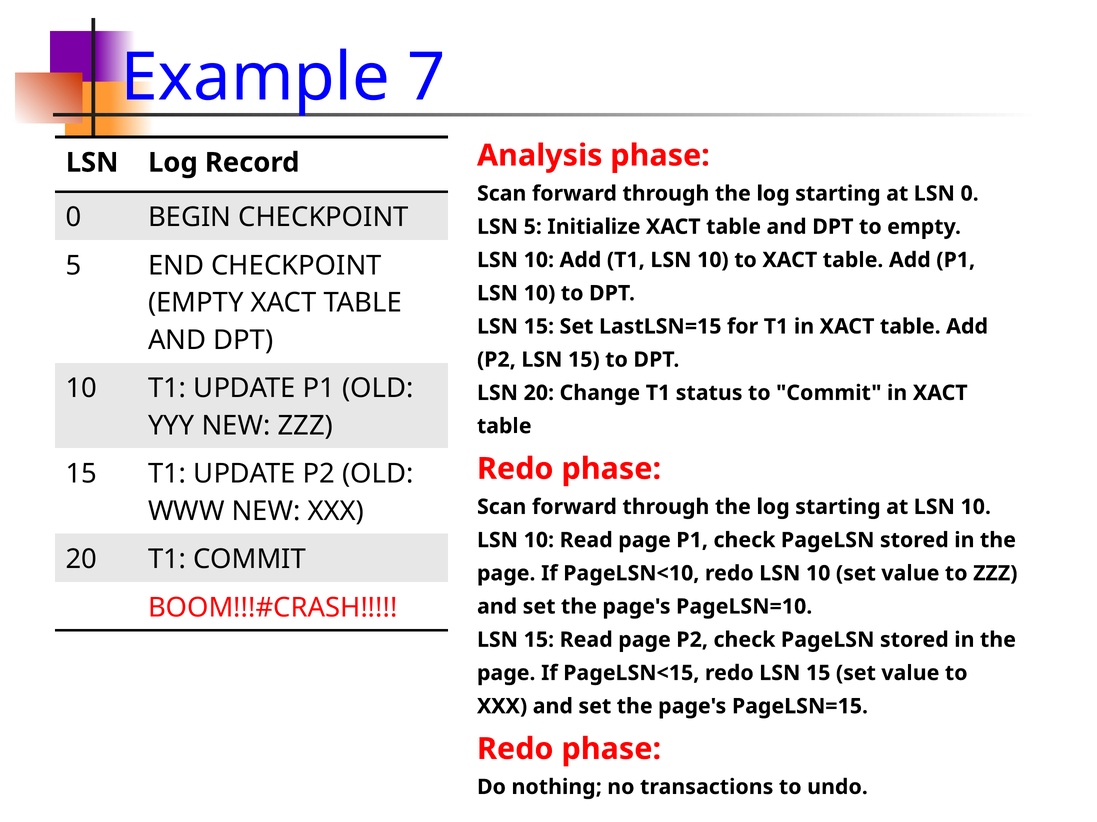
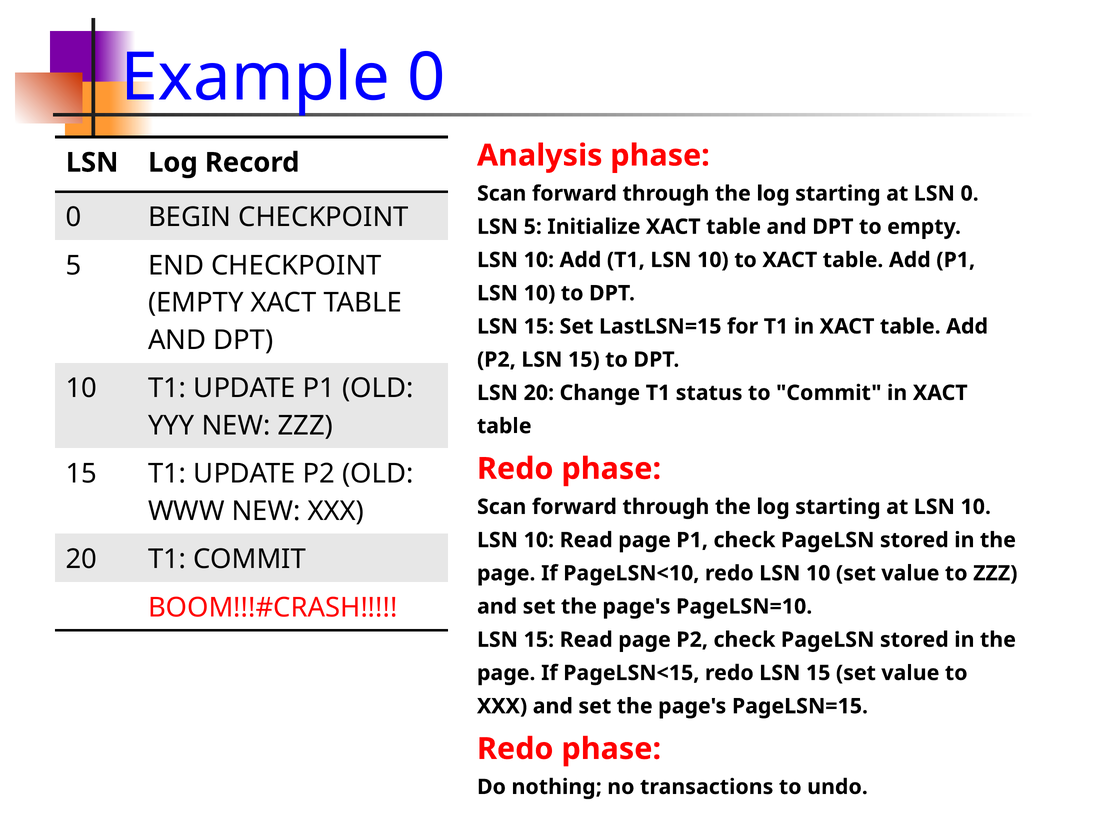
Example 7: 7 -> 0 (427, 78)
